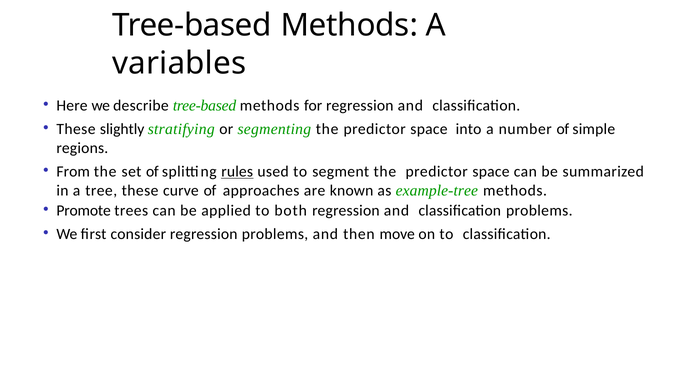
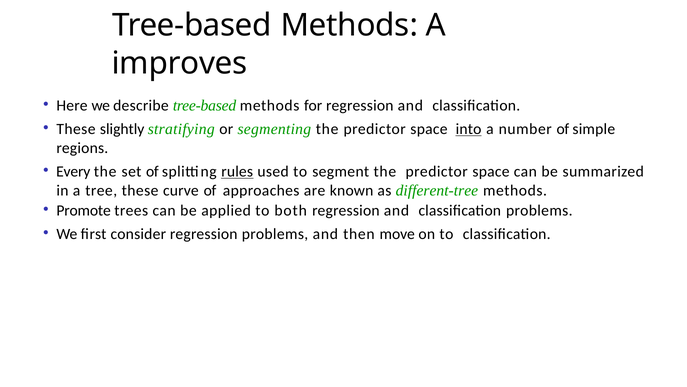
variables: variables -> improves (179, 63)
into underline: none -> present (469, 129)
From: From -> Every (73, 171)
example-tree: example-tree -> different-tree (437, 190)
